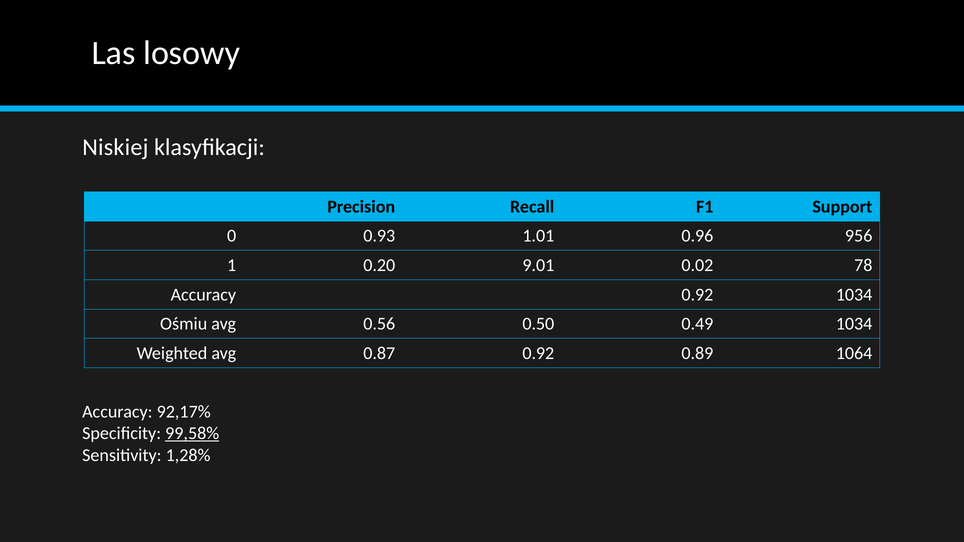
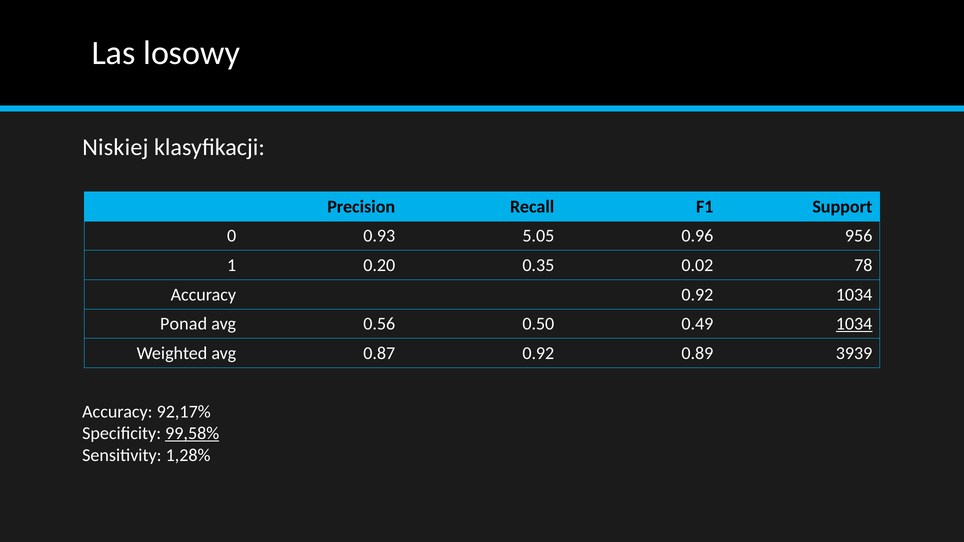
1.01: 1.01 -> 5.05 (538, 236)
9.01: 9.01 -> 0.35 (538, 265)
Ośmiu: Ośmiu -> Ponad (184, 324)
1034 underline: none -> present (854, 324)
1064: 1064 -> 3939 (854, 353)
